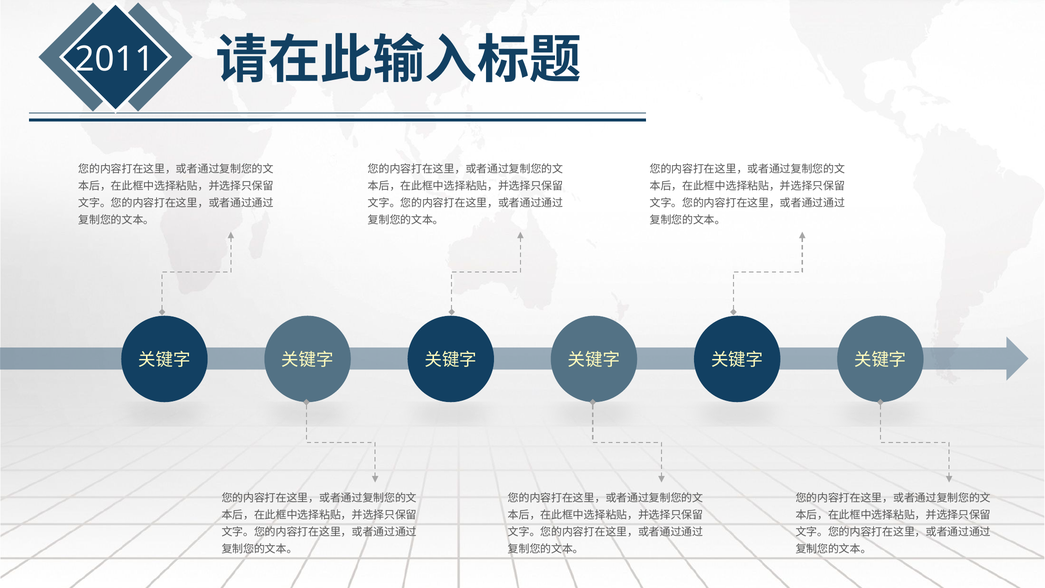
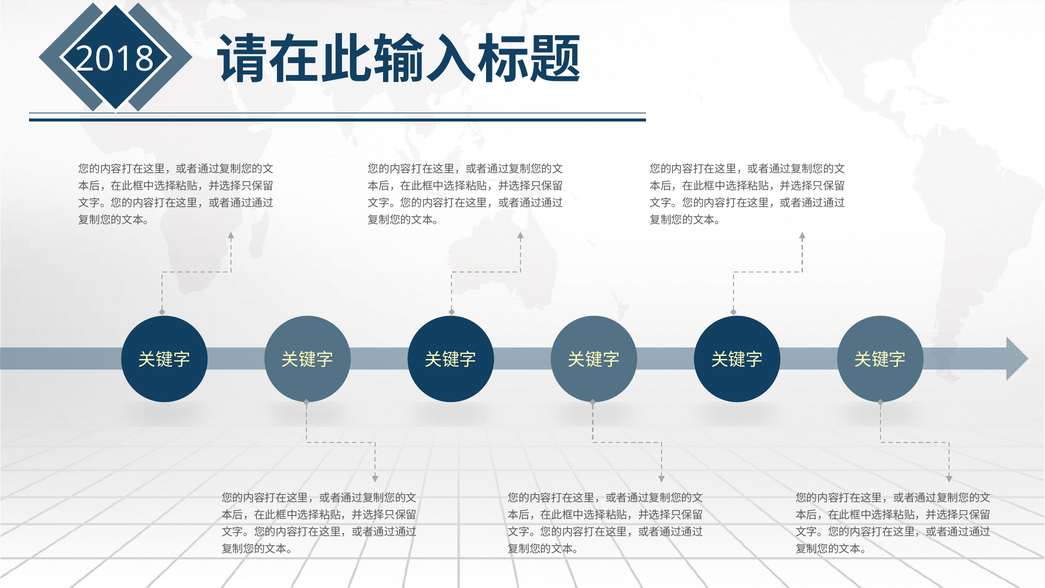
2011: 2011 -> 2018 (115, 59)
